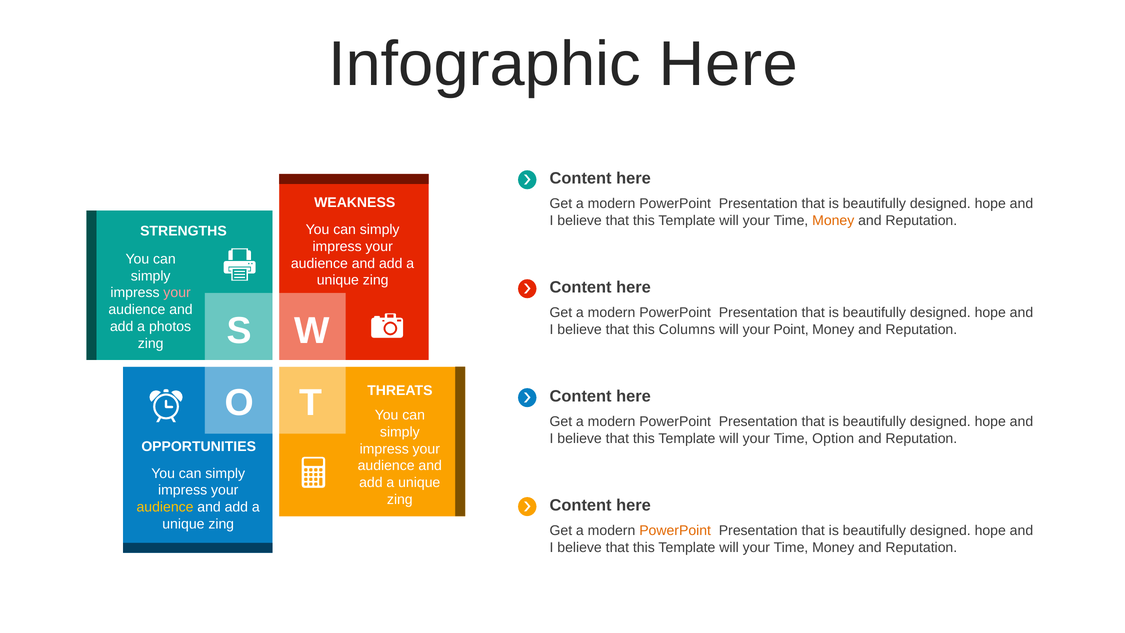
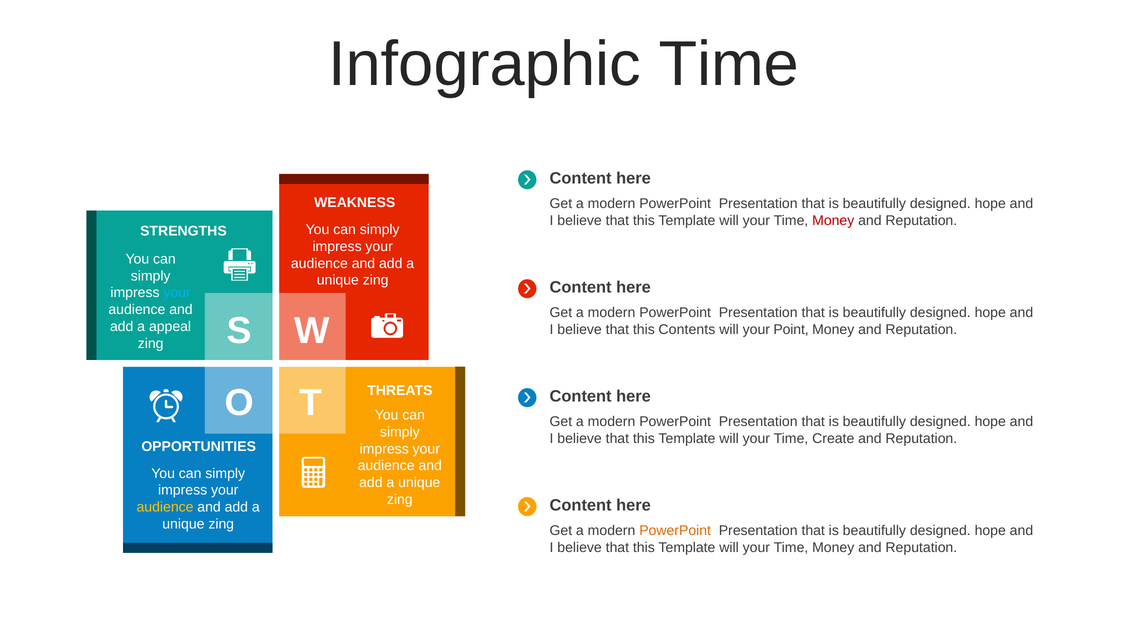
Infographic Here: Here -> Time (729, 64)
Money colour: orange -> red (833, 220)
your colour: pink -> light blue (177, 293)
photos: photos -> appeal (170, 327)
Columns: Columns -> Contents (687, 329)
Option: Option -> Create (833, 438)
